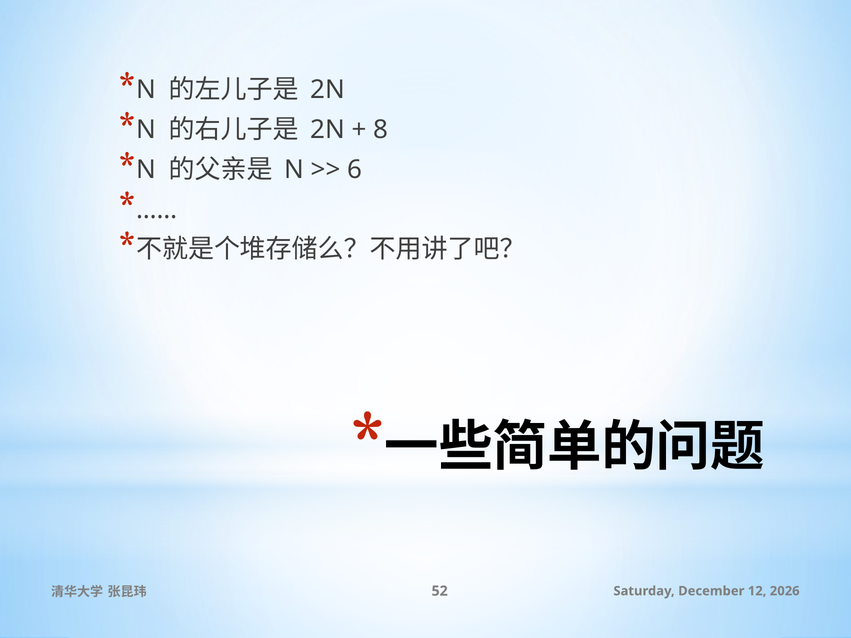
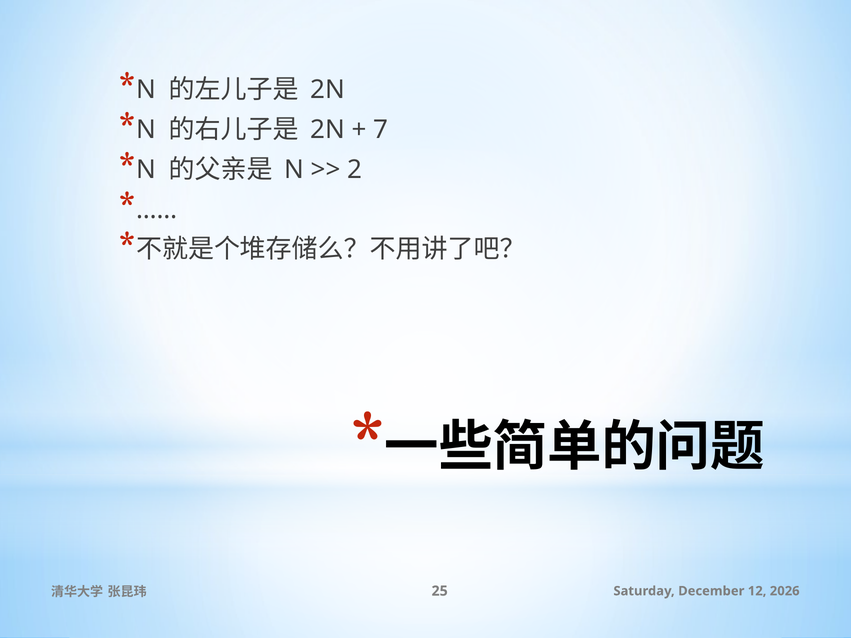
8: 8 -> 7 (381, 130)
6: 6 -> 2 (355, 170)
52: 52 -> 25 (440, 591)
